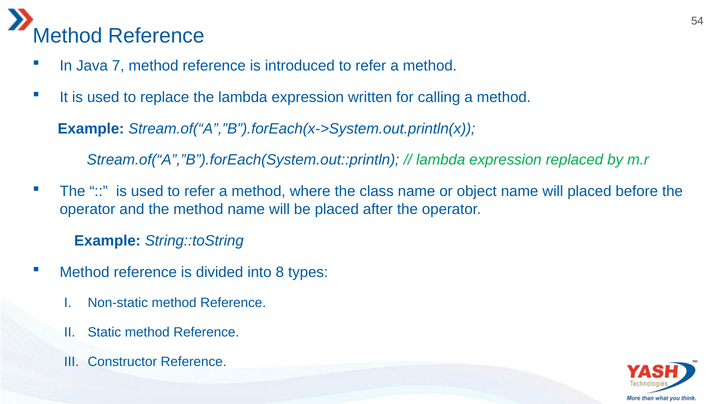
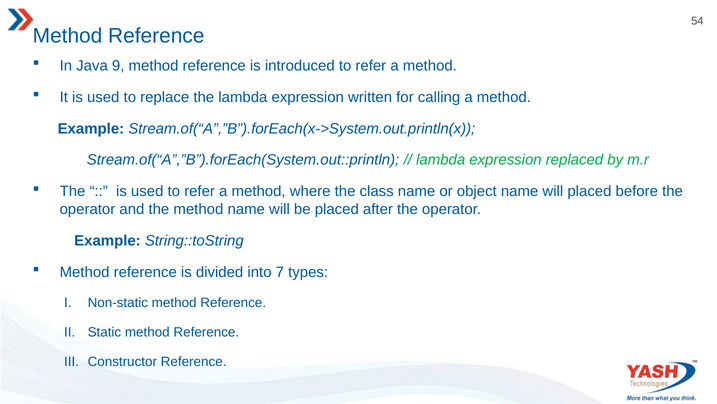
7: 7 -> 9 (118, 66)
8: 8 -> 7 (280, 272)
